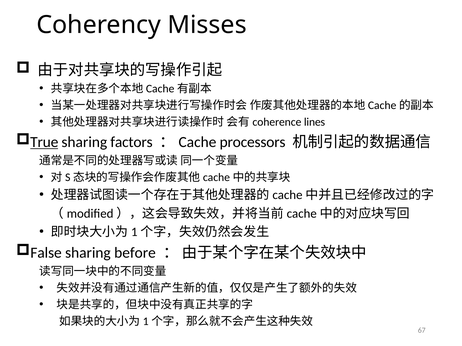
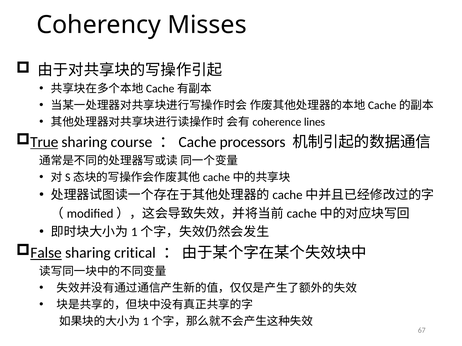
factors: factors -> course (131, 142)
False underline: none -> present (46, 253)
before: before -> critical (135, 253)
